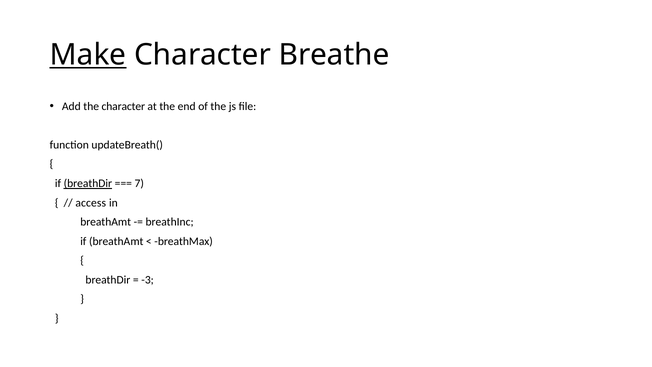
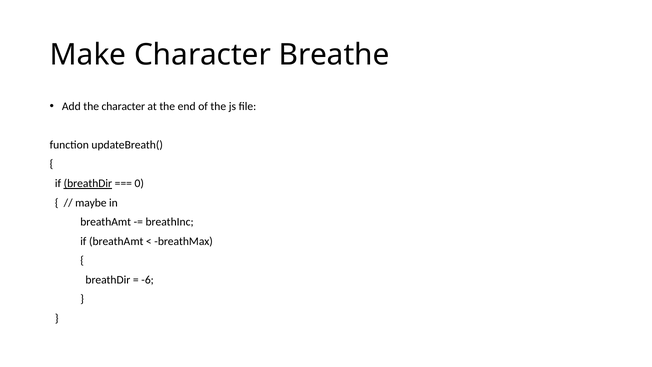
Make underline: present -> none (88, 55)
7: 7 -> 0 (139, 183)
access: access -> maybe (91, 203)
-3: -3 -> -6 (148, 280)
